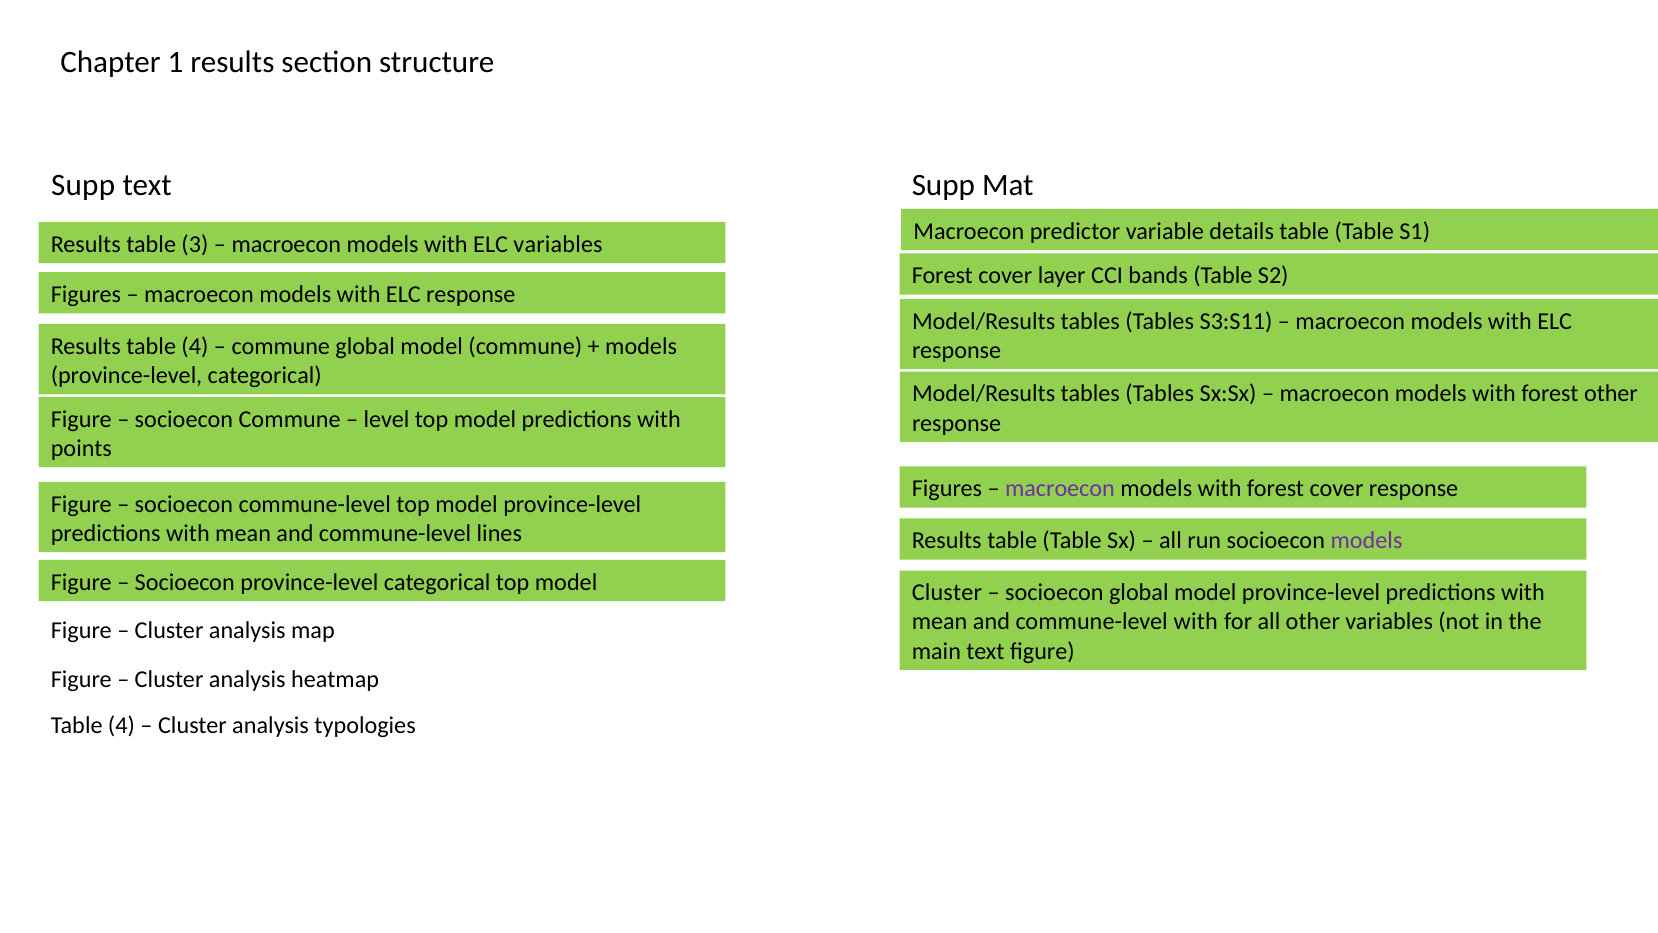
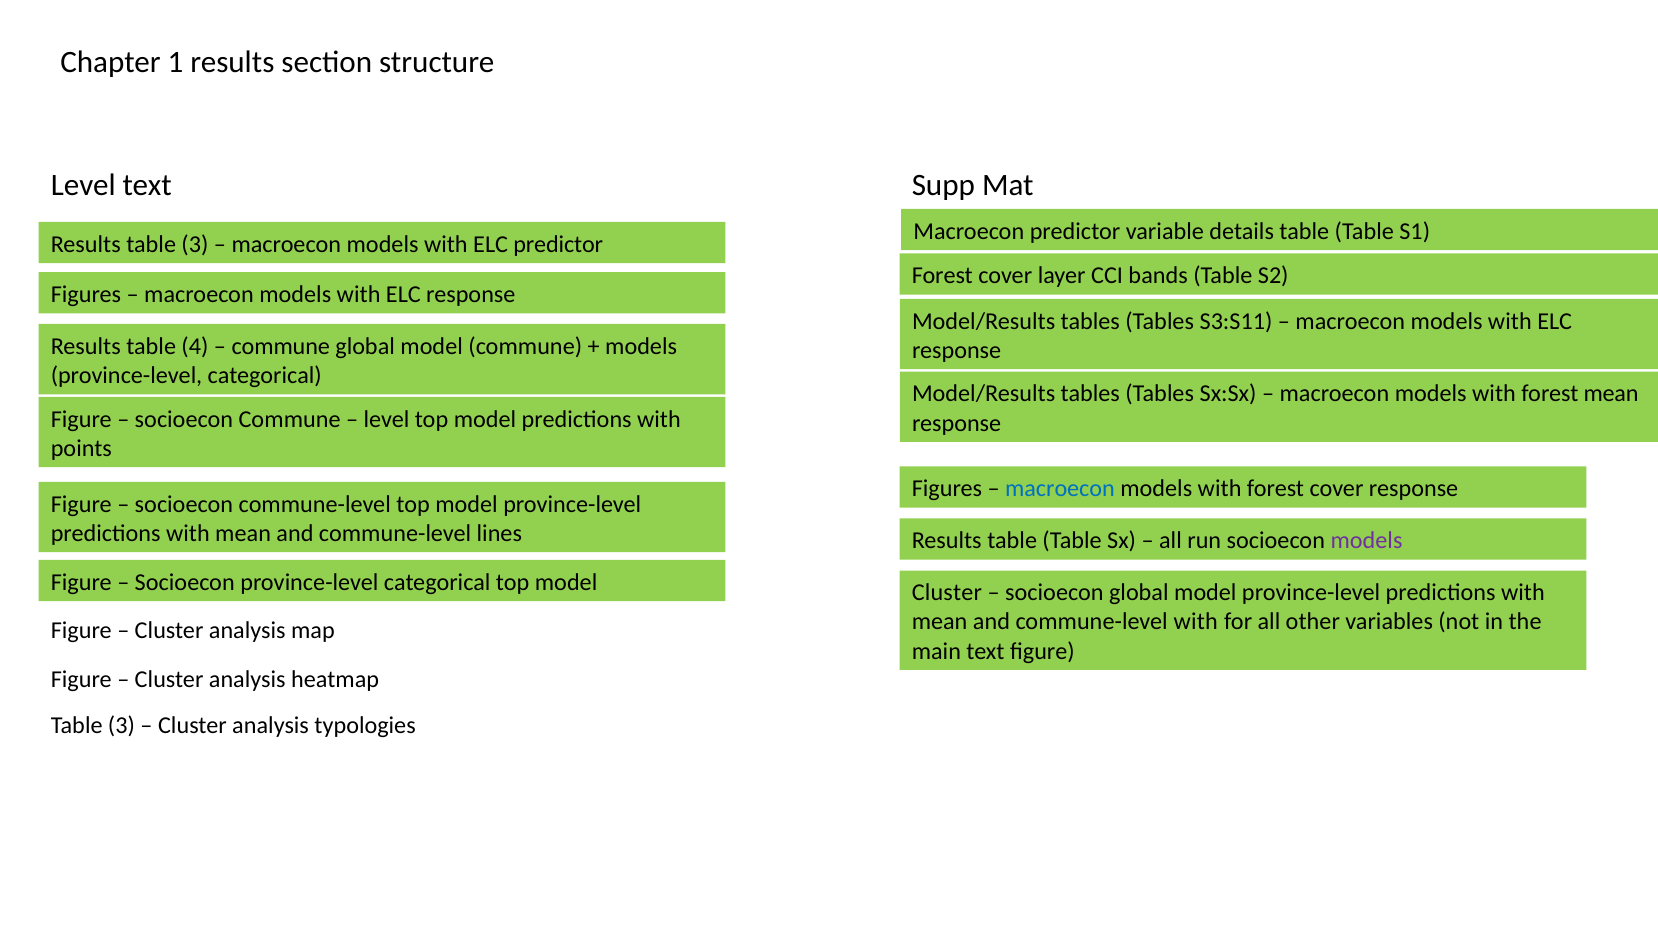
Supp: Supp -> Level (83, 185)
ELC variables: variables -> predictor (558, 244)
forest other: other -> mean (1611, 394)
macroecon colour: purple -> blue (1060, 489)
4: 4 -> 3 (121, 725)
